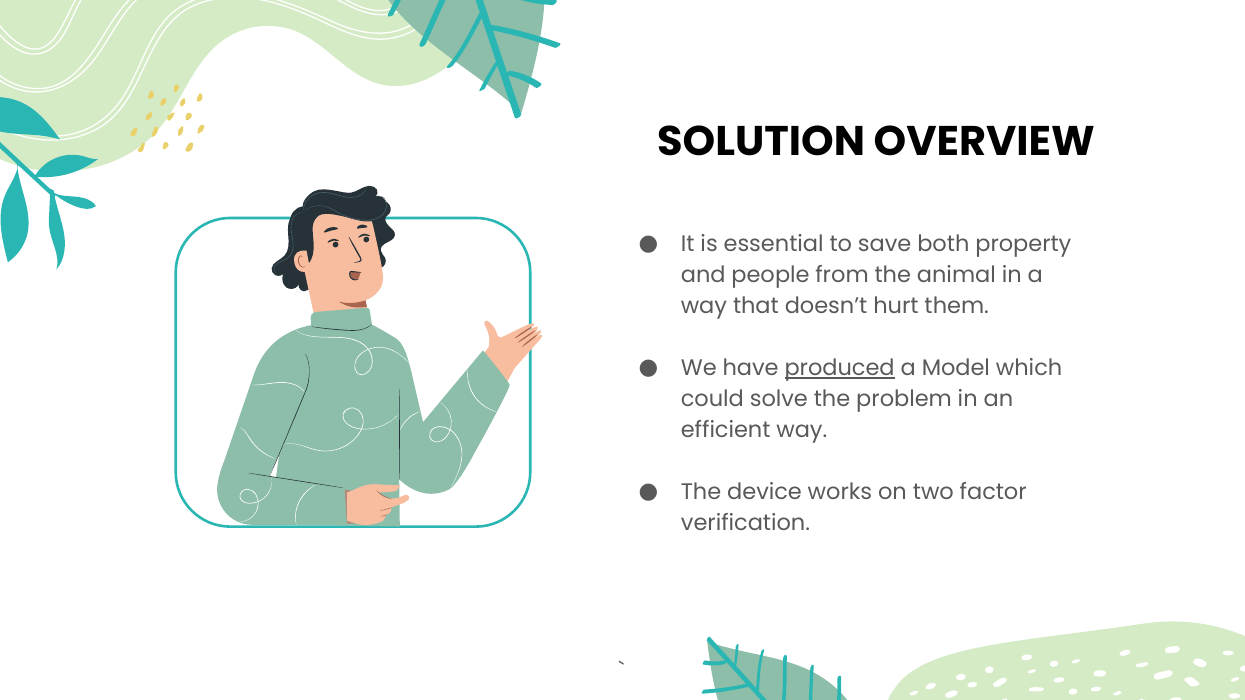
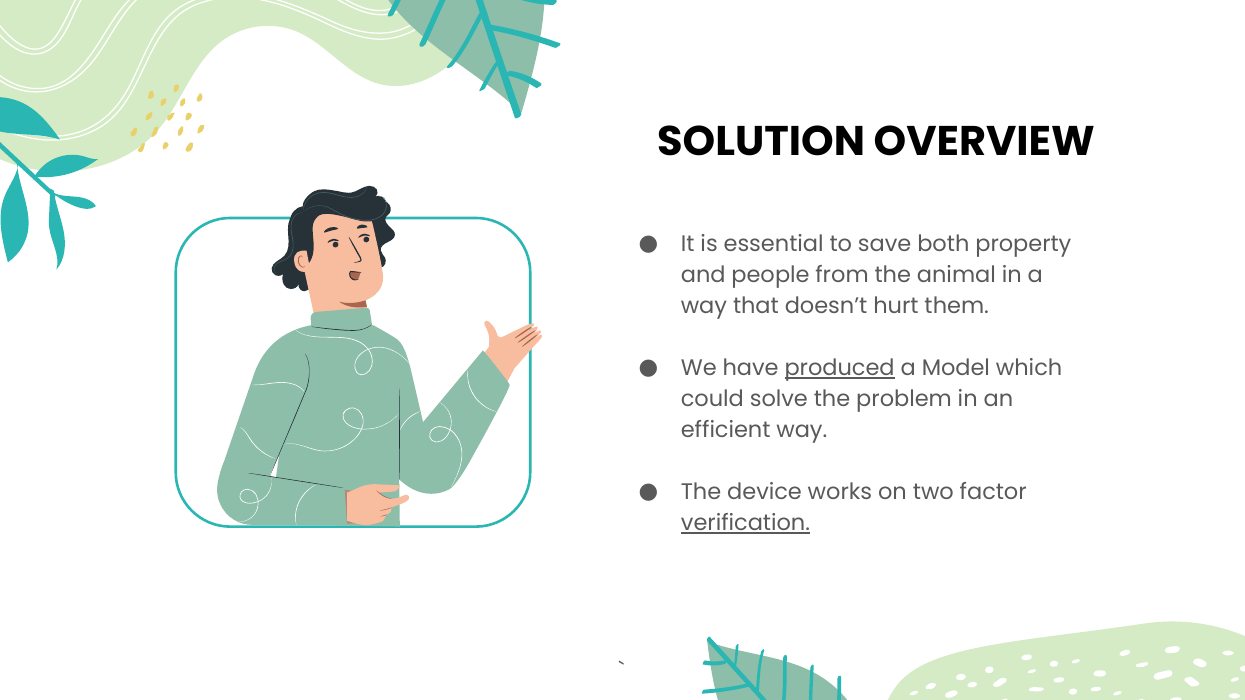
verification underline: none -> present (745, 524)
